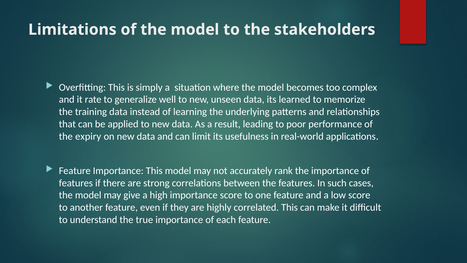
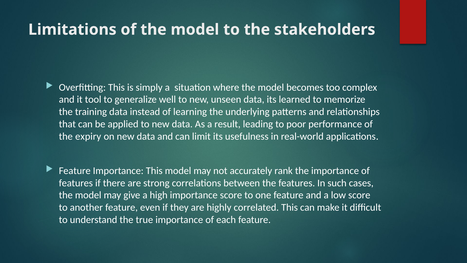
rate: rate -> tool (93, 99)
